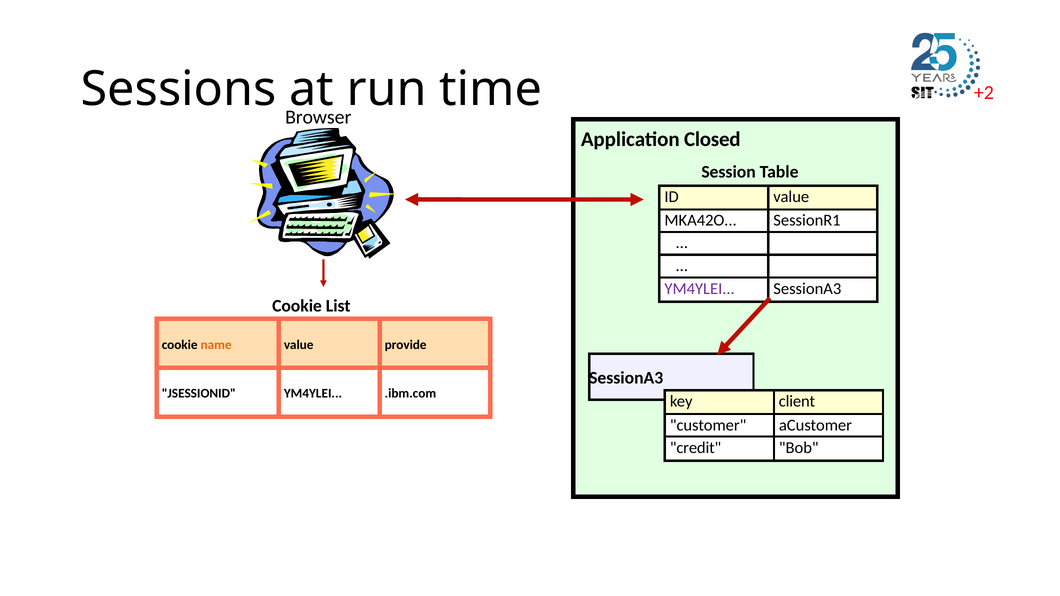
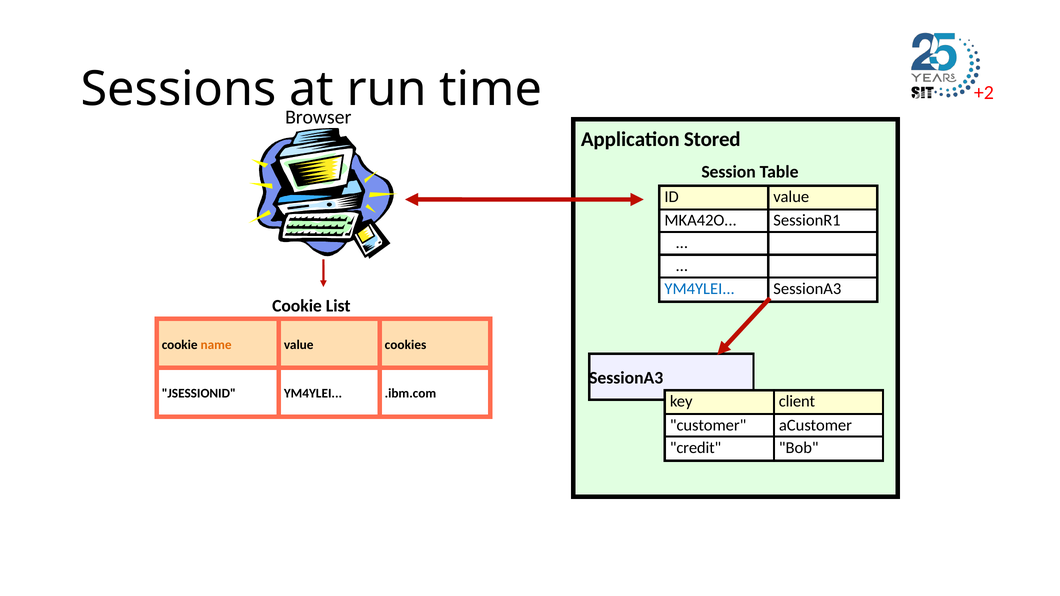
Closed: Closed -> Stored (712, 139)
YM4YLEI colour: purple -> blue (700, 289)
provide: provide -> cookies (406, 345)
